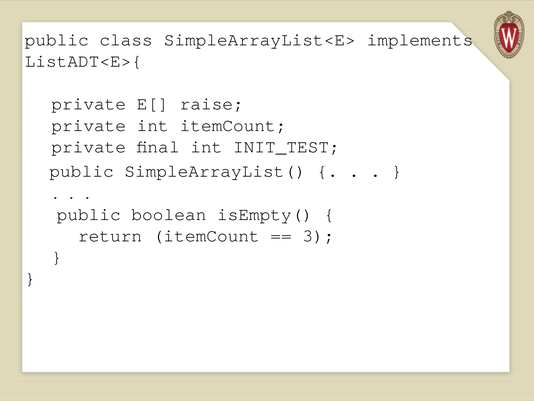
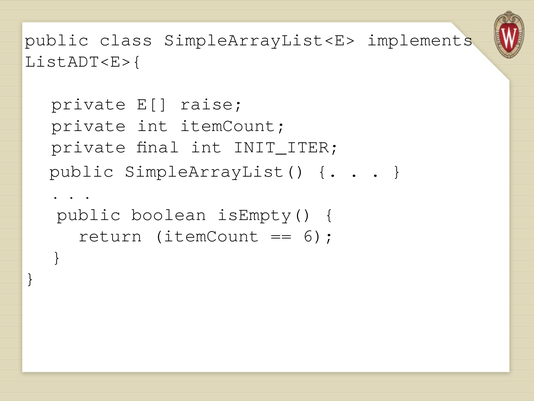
INIT_TEST: INIT_TEST -> INIT_ITER (287, 146)
3: 3 -> 6 (319, 235)
